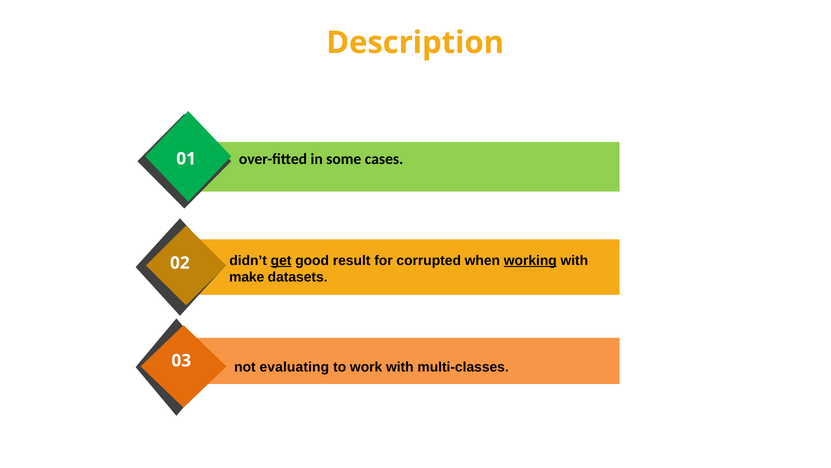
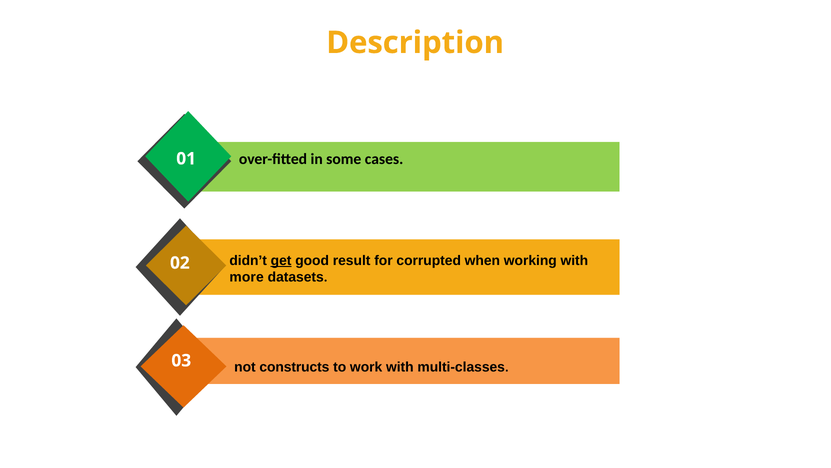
working underline: present -> none (530, 260)
make: make -> more (247, 277)
evaluating: evaluating -> constructs (294, 367)
